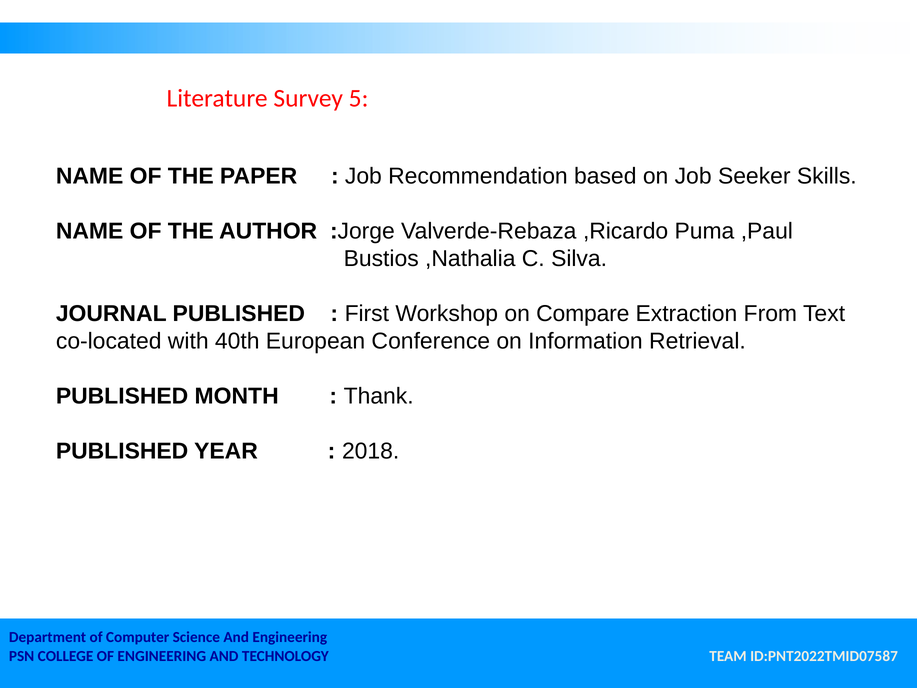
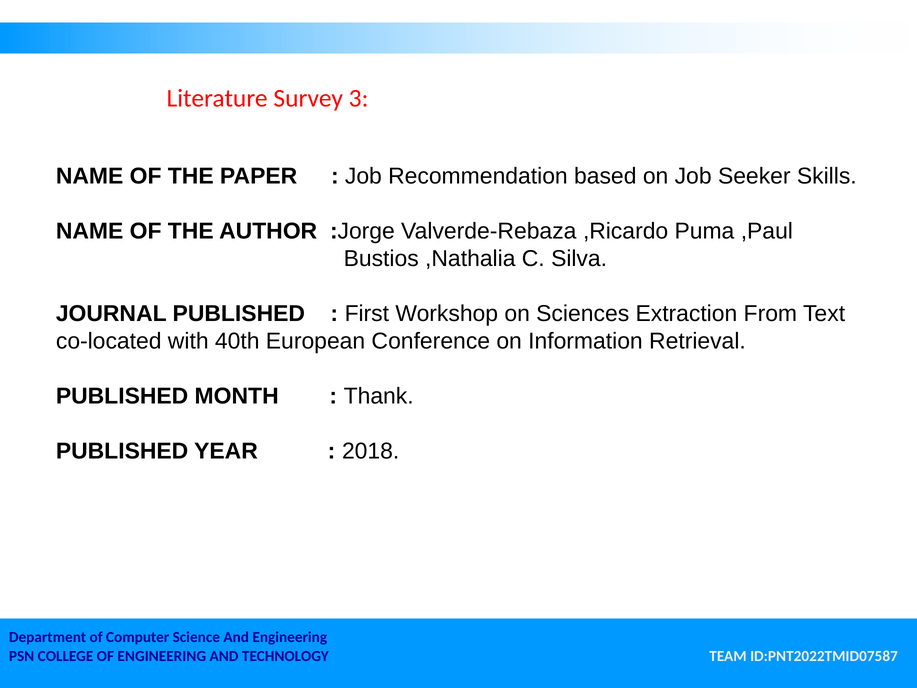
5: 5 -> 3 (359, 98)
Compare: Compare -> Sciences (583, 313)
